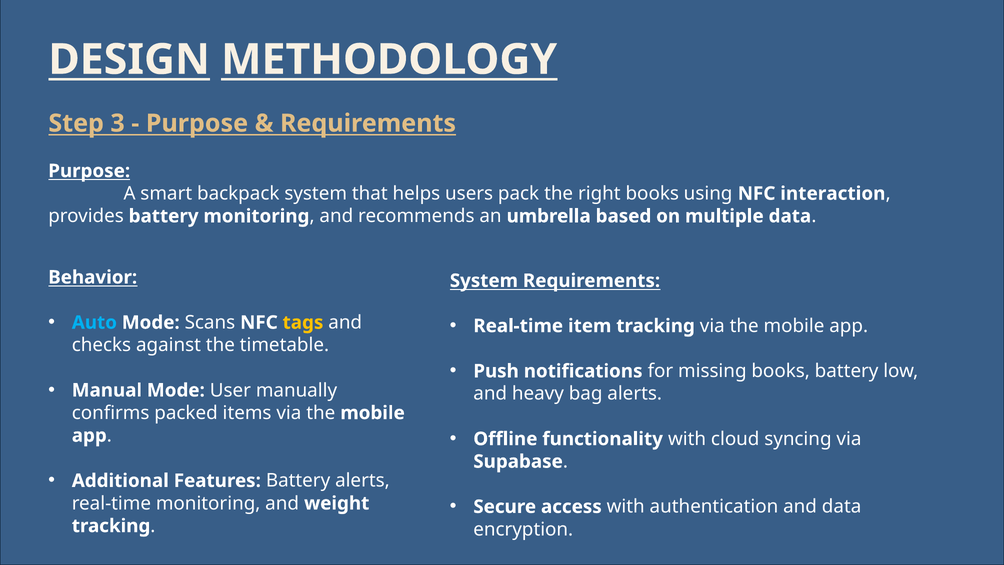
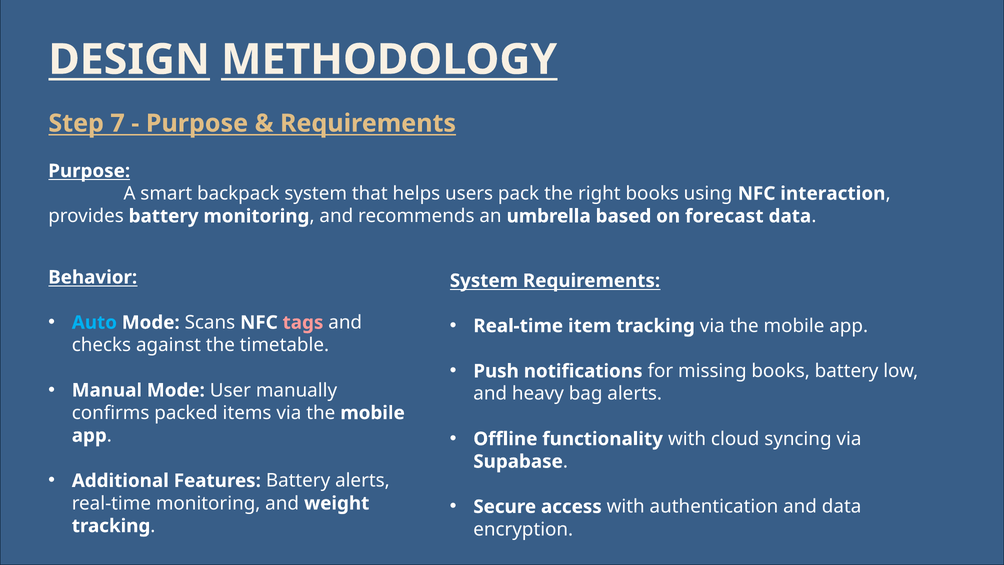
3: 3 -> 7 (118, 123)
multiple: multiple -> forecast (724, 216)
tags colour: yellow -> pink (303, 322)
